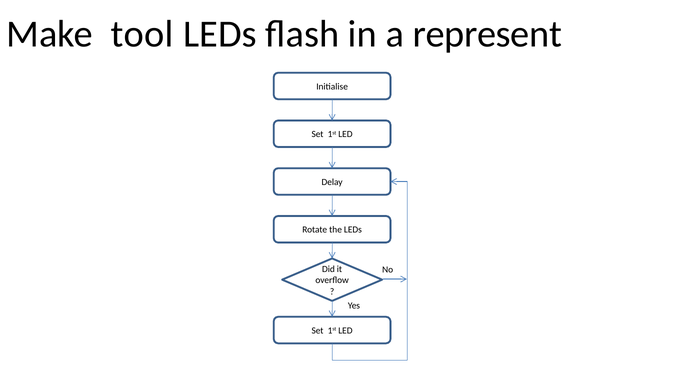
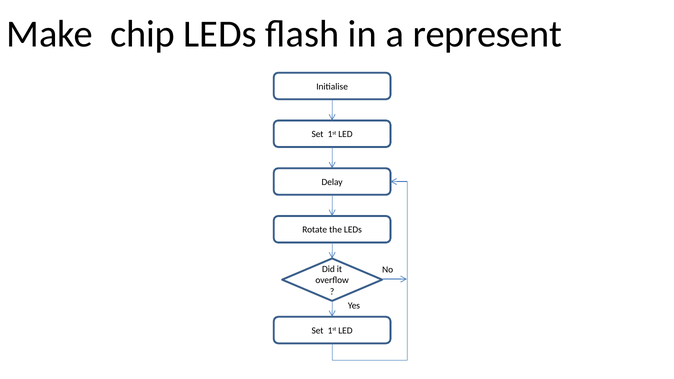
tool: tool -> chip (142, 34)
